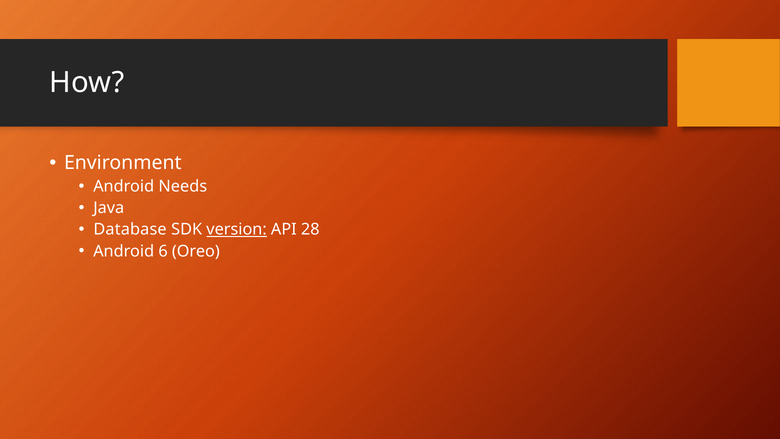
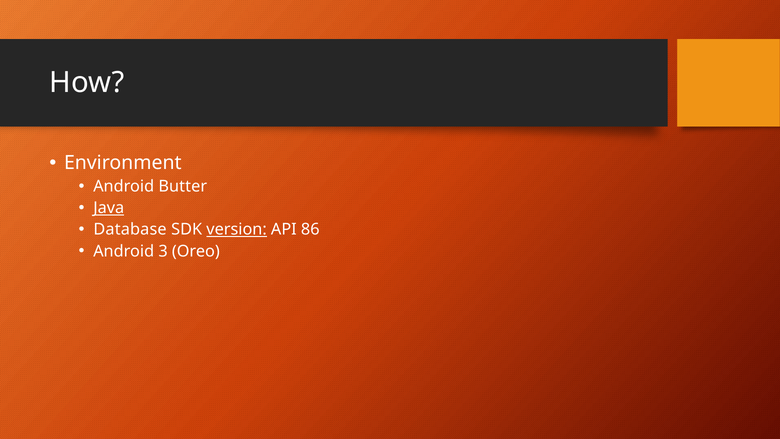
Needs: Needs -> Butter (183, 186)
Java underline: none -> present (109, 208)
28: 28 -> 86 (310, 229)
6: 6 -> 3 (163, 251)
